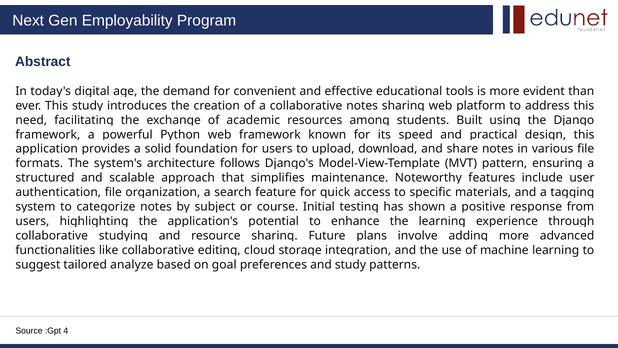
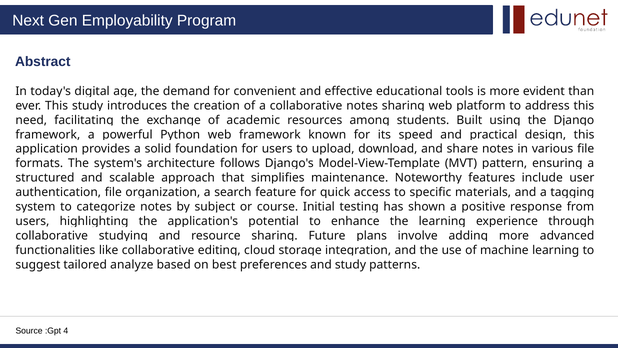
goal: goal -> best (224, 264)
